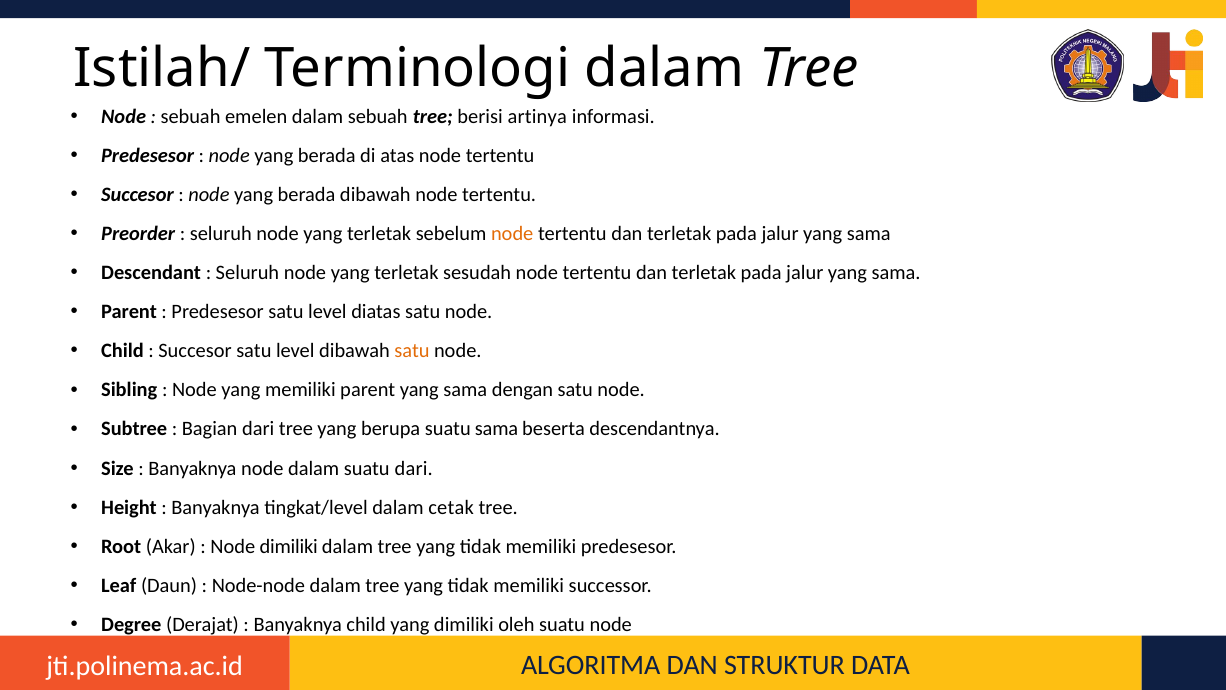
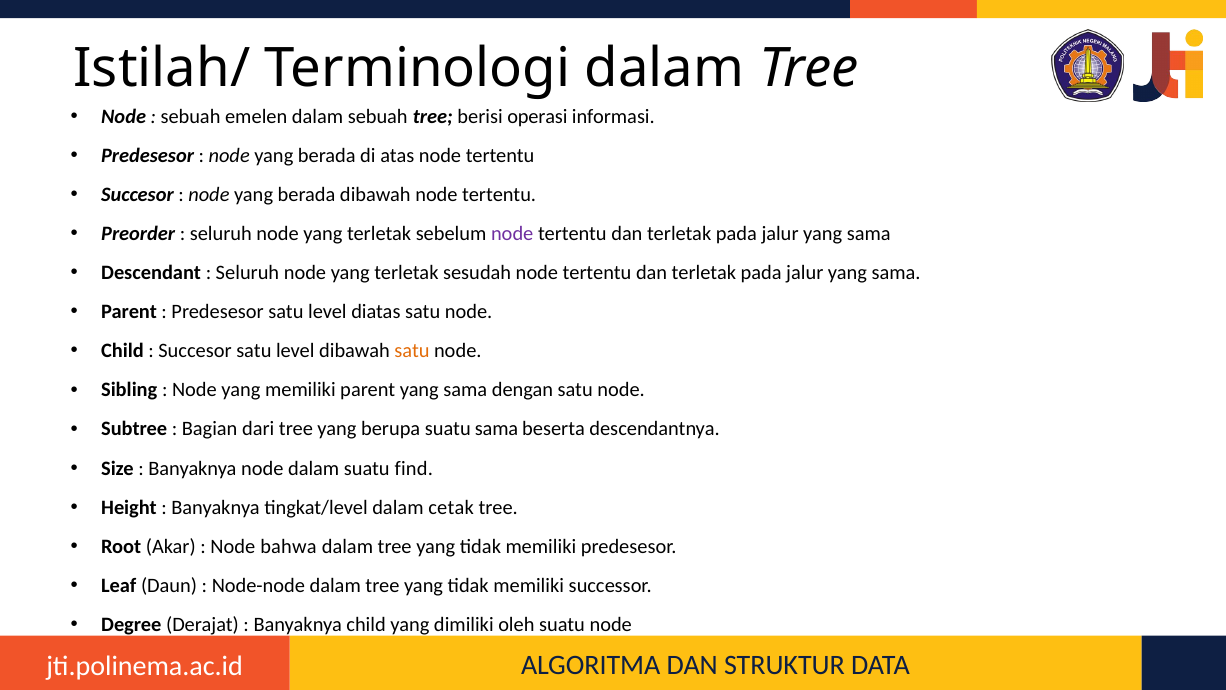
artinya: artinya -> operasi (537, 116)
node colour: orange -> purple (512, 234)
suatu dari: dari -> find (414, 468)
Node dimiliki: dimiliki -> bahwa (288, 546)
